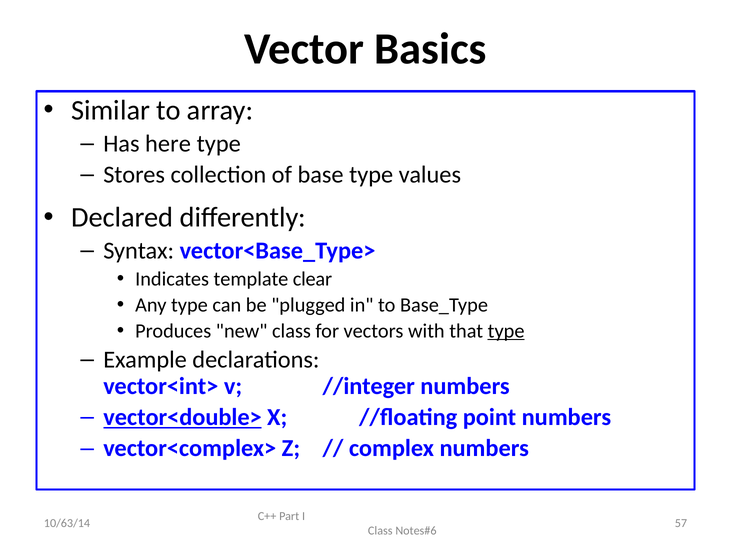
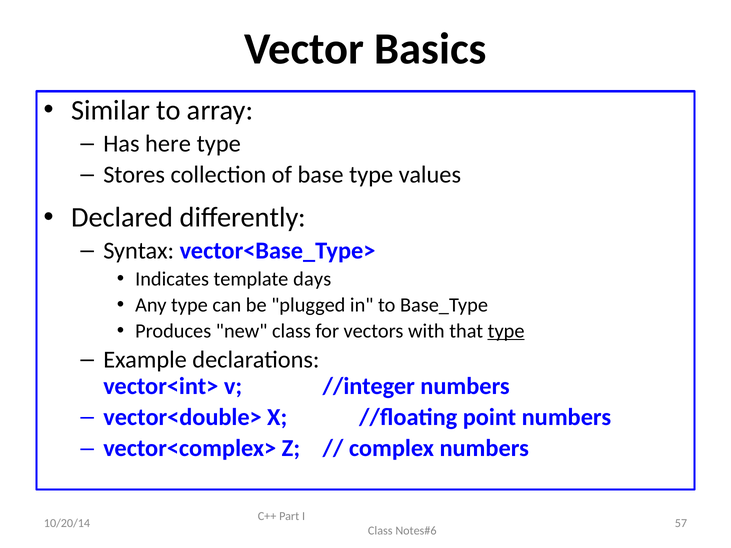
clear: clear -> days (312, 279)
vector<double> underline: present -> none (183, 417)
10/63/14: 10/63/14 -> 10/20/14 (67, 524)
